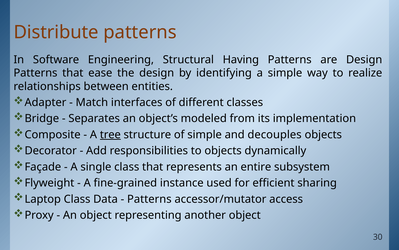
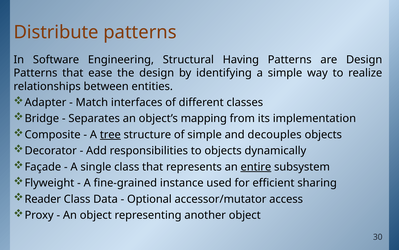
modeled: modeled -> mapping (204, 118)
entire underline: none -> present (256, 166)
Laptop: Laptop -> Reader (43, 199)
Patterns: Patterns -> Optional (149, 199)
